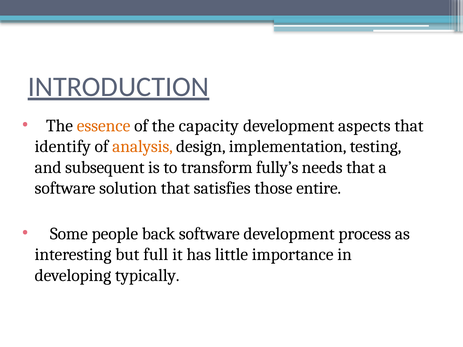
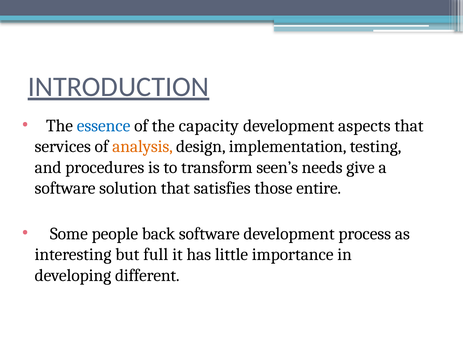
essence colour: orange -> blue (104, 126)
identify: identify -> services (63, 147)
subsequent: subsequent -> procedures (105, 168)
fully’s: fully’s -> seen’s (277, 168)
needs that: that -> give (360, 168)
typically: typically -> different (147, 276)
